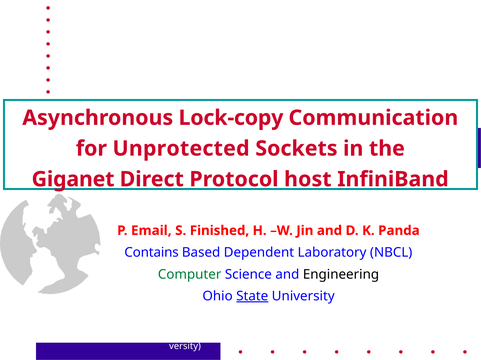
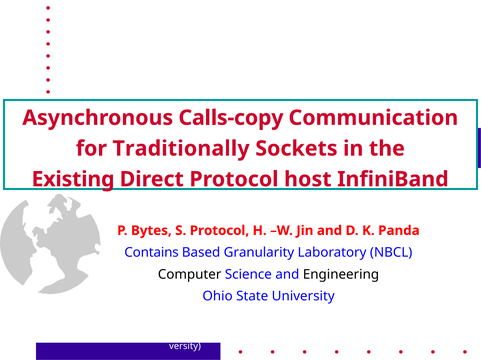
Lock-copy: Lock-copy -> Calls-copy (231, 118)
Unprotected: Unprotected -> Traditionally (181, 149)
Giganet: Giganet -> Existing (73, 180)
Email: Email -> Bytes (151, 231)
S Finished: Finished -> Protocol (219, 231)
Dependent: Dependent -> Granularity (259, 253)
Computer colour: green -> black (190, 275)
State underline: present -> none (252, 297)
